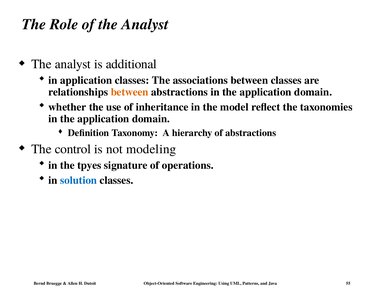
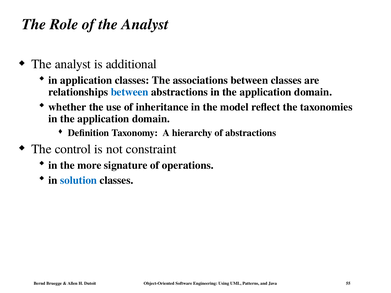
between colour: orange -> blue (130, 92)
modeling: modeling -> constraint (151, 149)
tpyes: tpyes -> more (89, 165)
